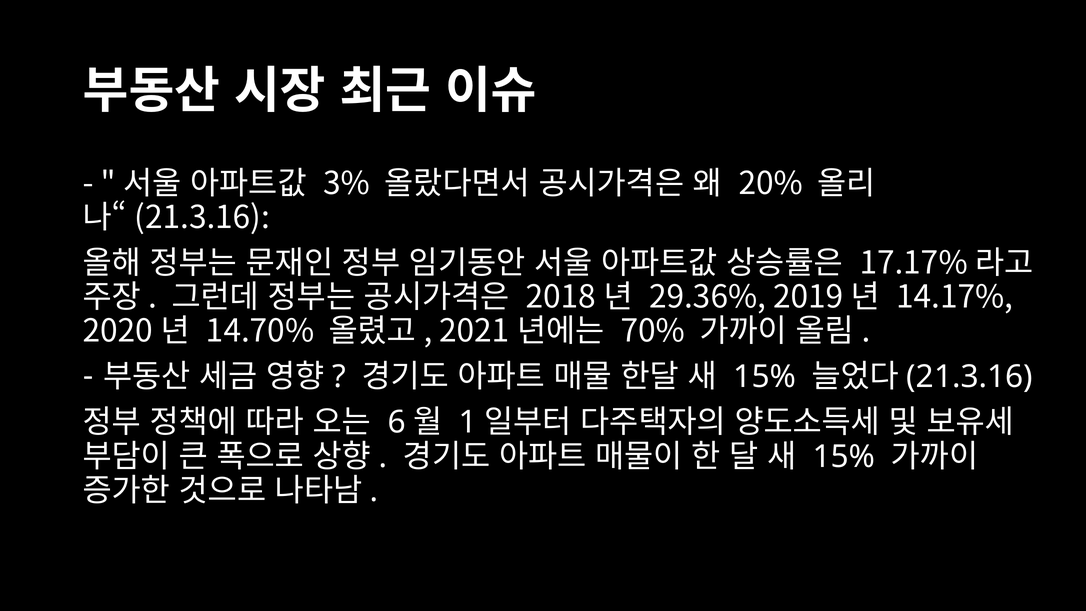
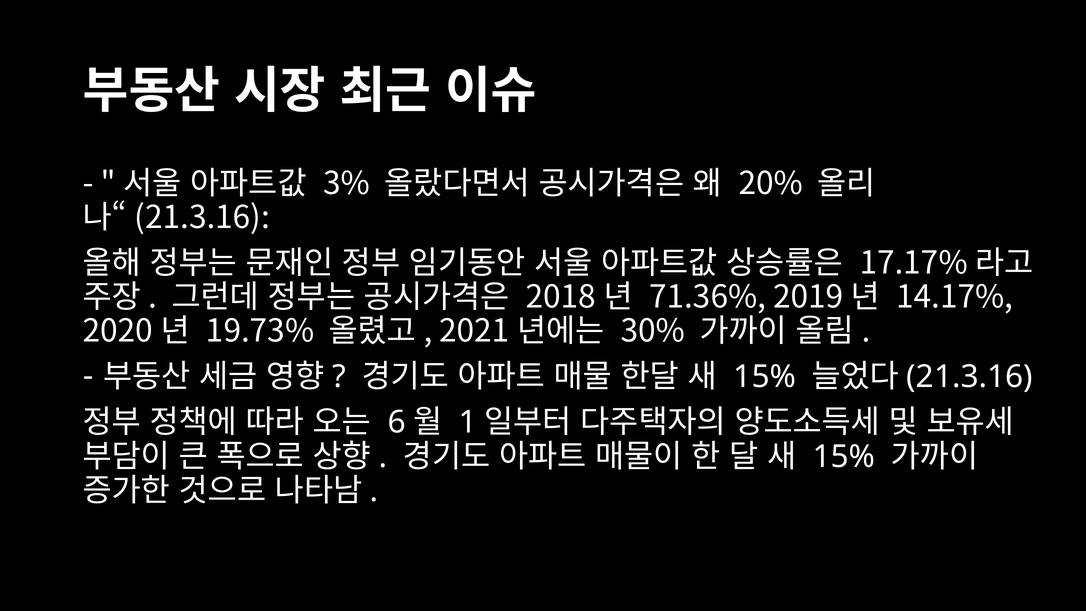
29.36%: 29.36% -> 71.36% (708, 297)
14.70%: 14.70% -> 19.73% (260, 331)
70%: 70% -> 30% (653, 331)
